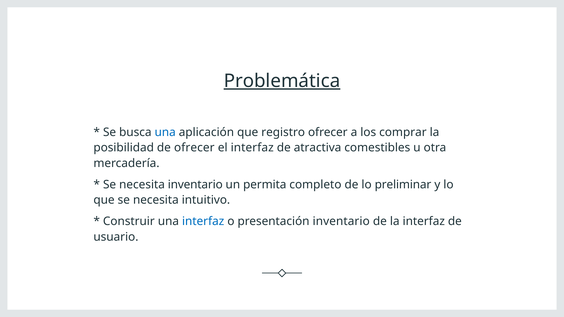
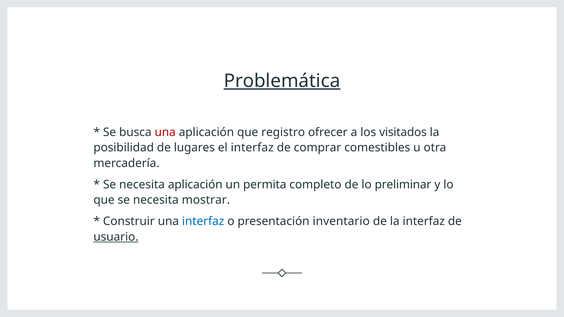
una colour: blue -> red (165, 132)
comprar: comprar -> visitados (403, 132)
de ofrecer: ofrecer -> lugares (194, 148)
atractiva: atractiva -> comprar (318, 148)
necesita inventario: inventario -> aplicación (195, 185)
intuitivo: intuitivo -> mostrar (206, 200)
usuario underline: none -> present (116, 237)
